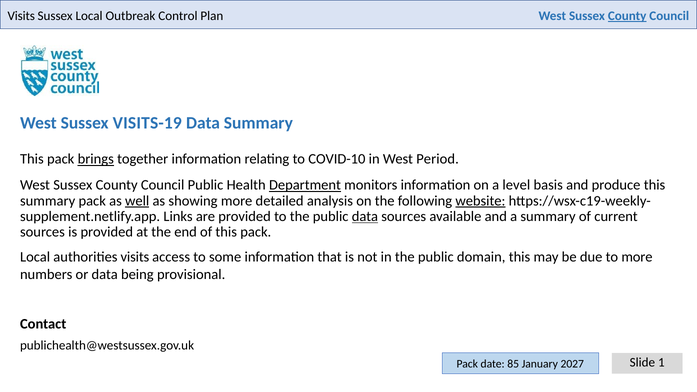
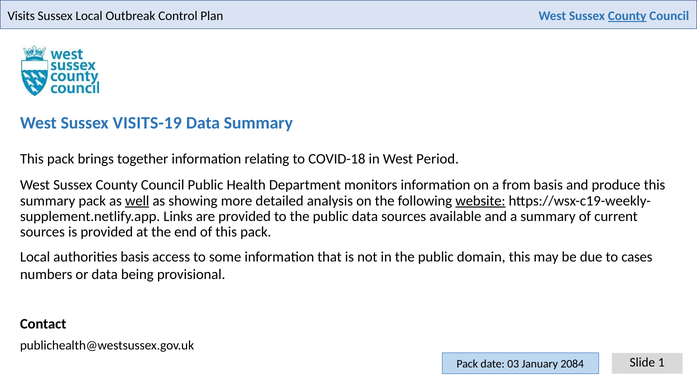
brings underline: present -> none (96, 159)
COVID-10: COVID-10 -> COVID-18 (337, 159)
Department underline: present -> none (305, 185)
level: level -> from (516, 185)
data underline: present -> none (365, 217)
authorities visits: visits -> basis (135, 257)
to more: more -> cases (637, 257)
85: 85 -> 03 (513, 364)
2027: 2027 -> 2084 (572, 364)
